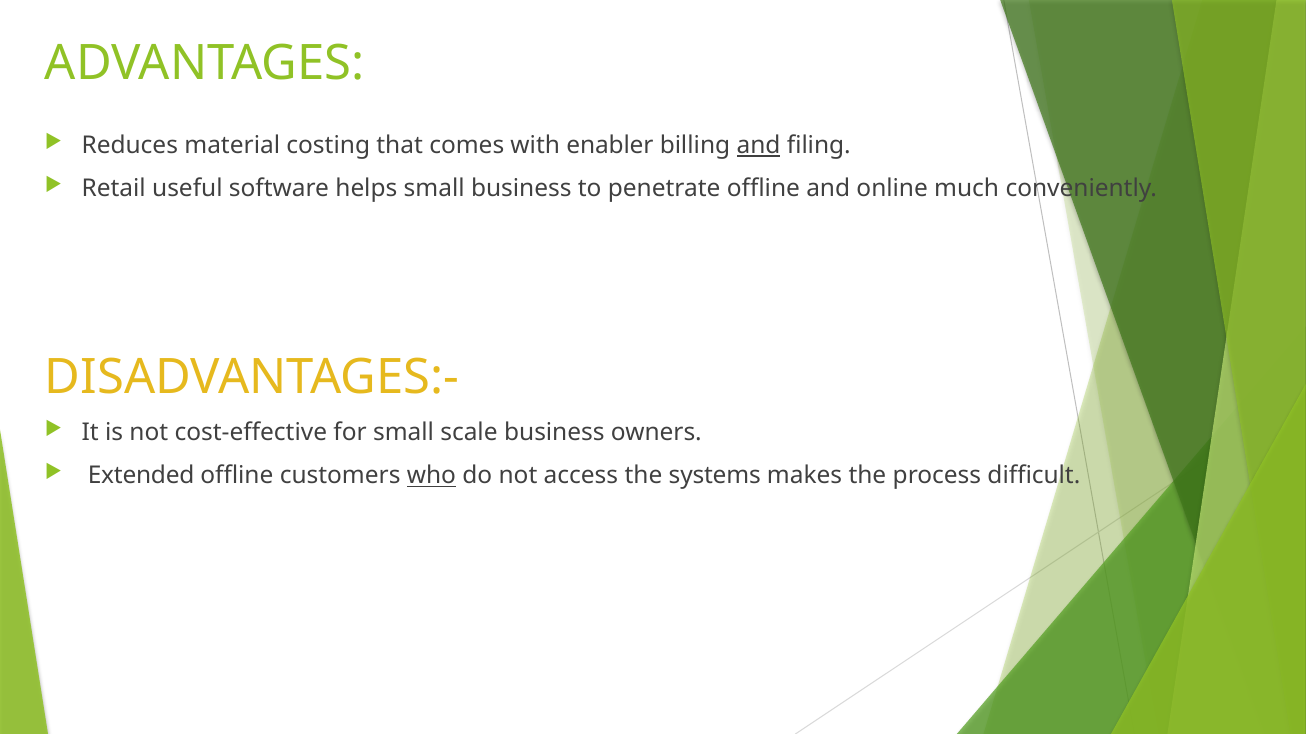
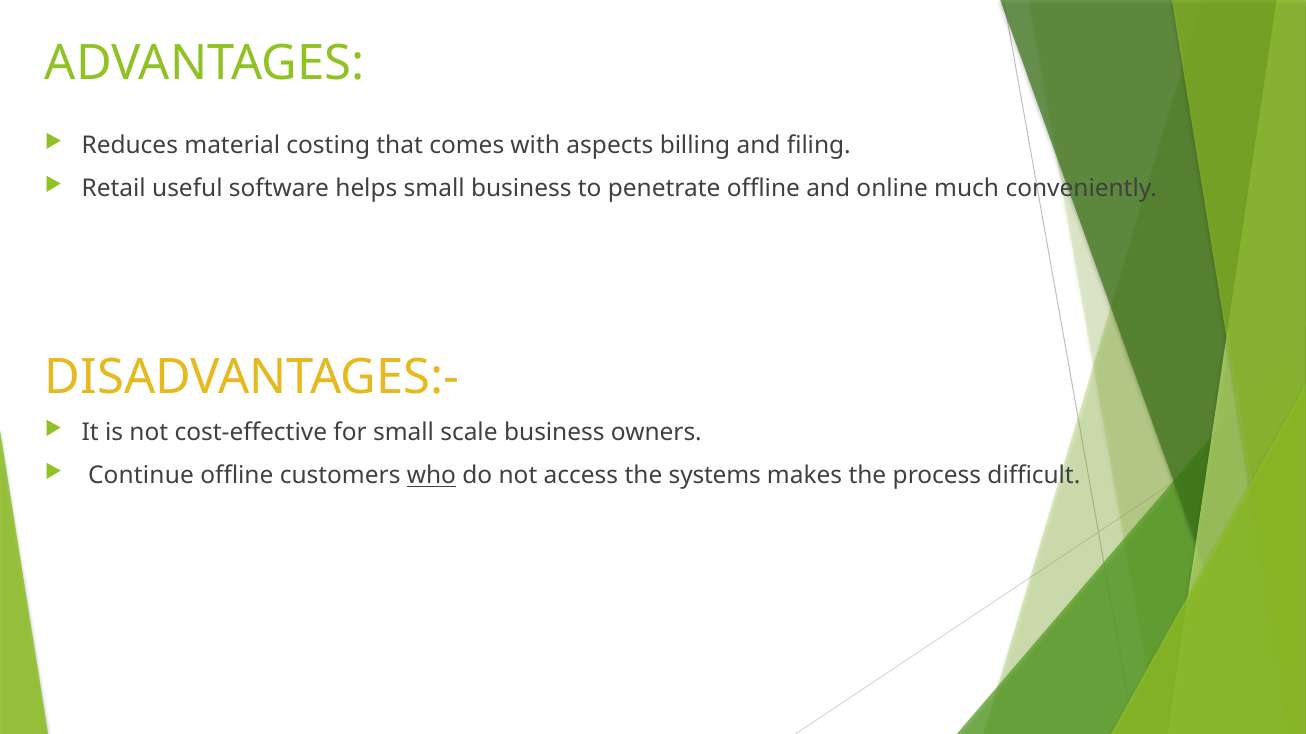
enabler: enabler -> aspects (610, 146)
and underline: present -> none (758, 146)
Extended: Extended -> Continue (141, 476)
